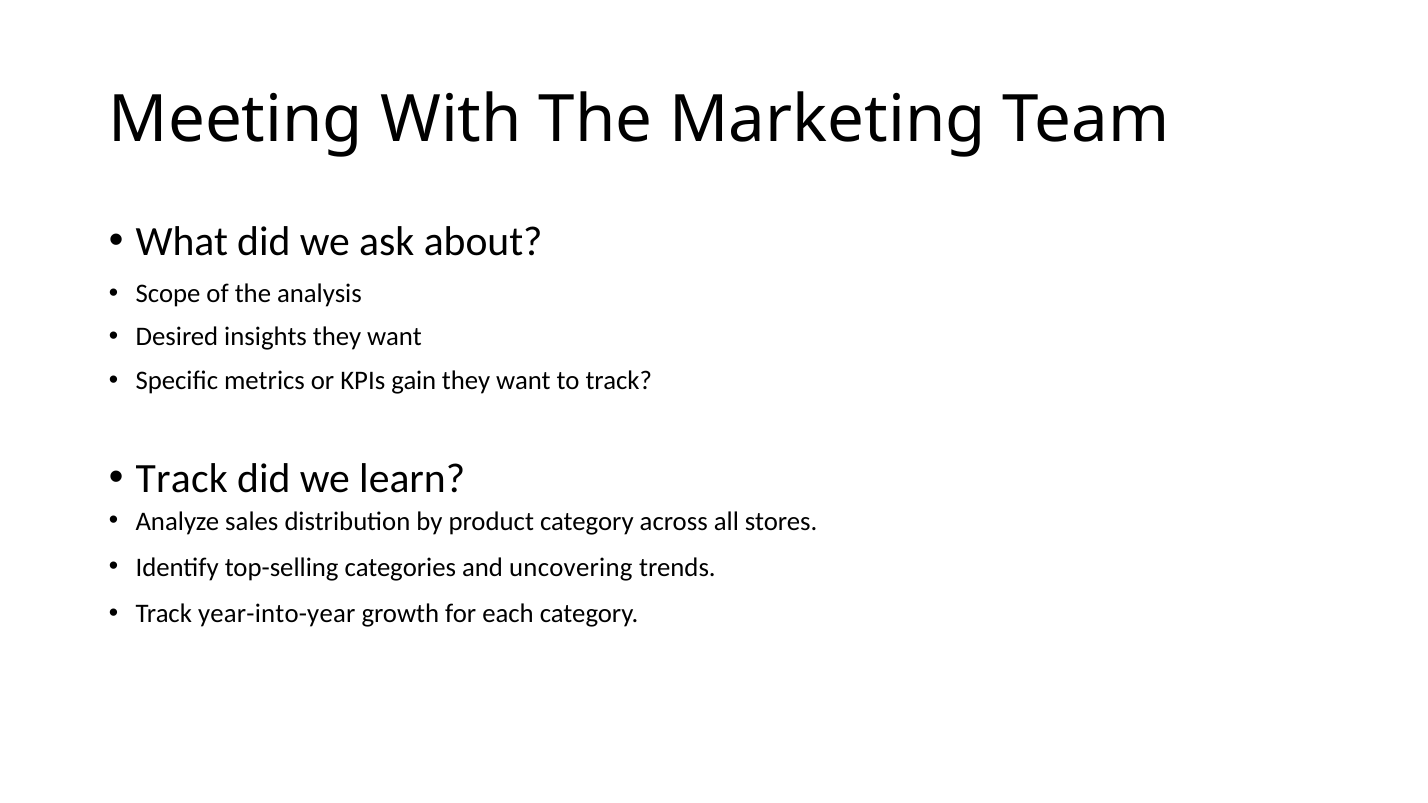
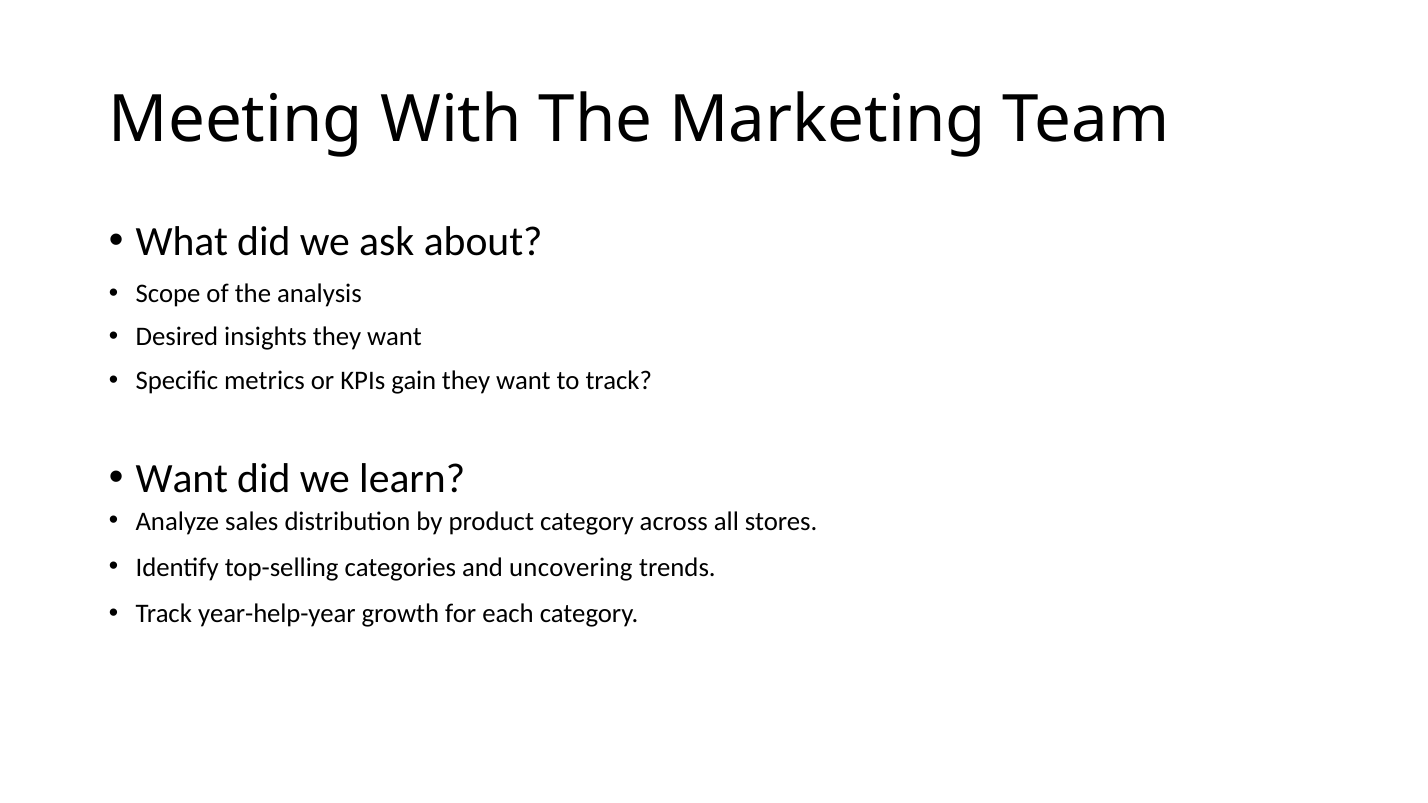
Track: Track -> Want (182, 479)
year-into-year: year-into-year -> year-help-year (277, 614)
